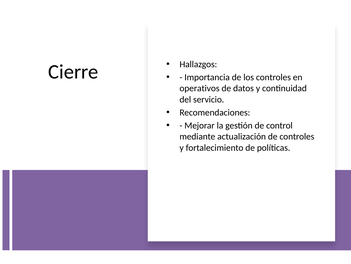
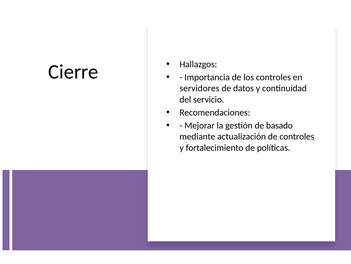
operativos: operativos -> servidores (199, 88)
control: control -> basado (279, 125)
